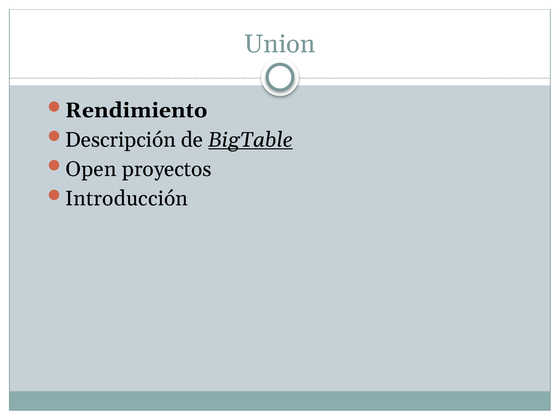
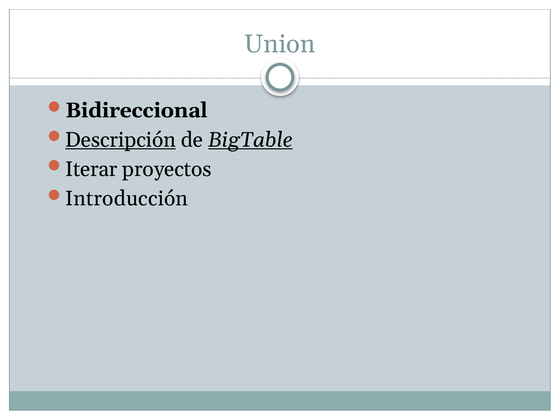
Rendimiento: Rendimiento -> Bidireccional (136, 110)
Descripción underline: none -> present (120, 140)
Open: Open -> Iterar (91, 169)
